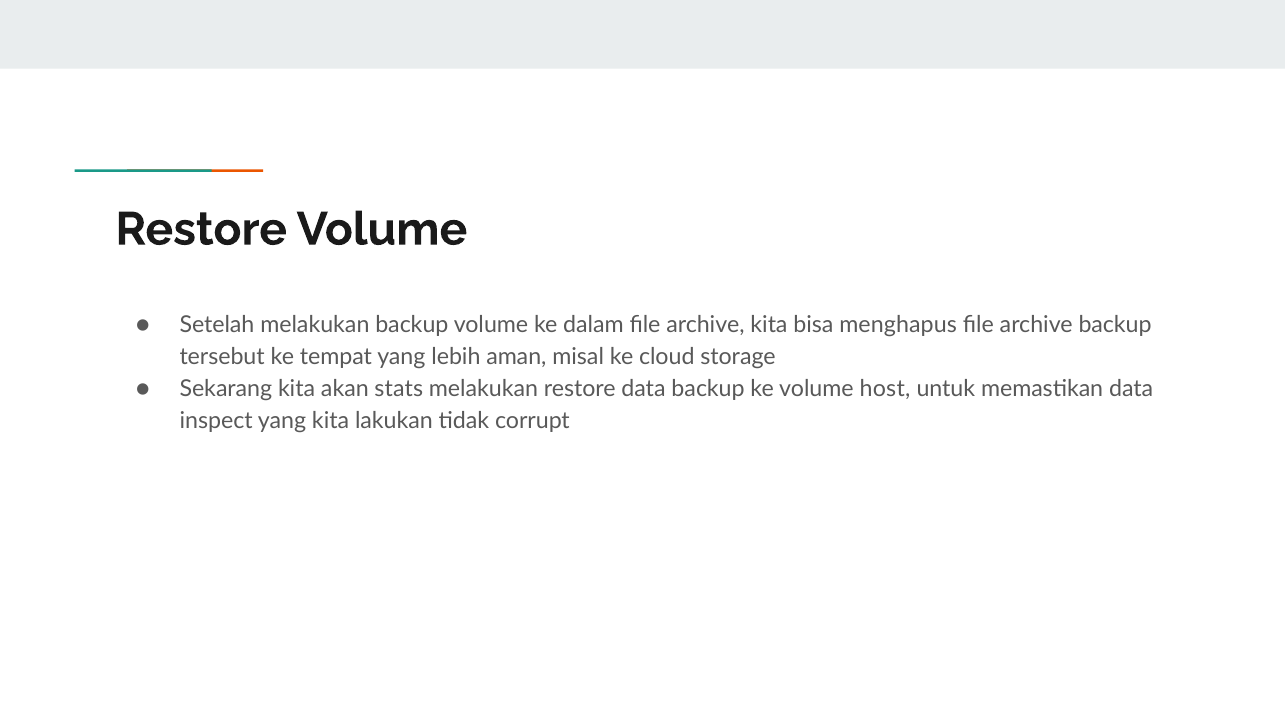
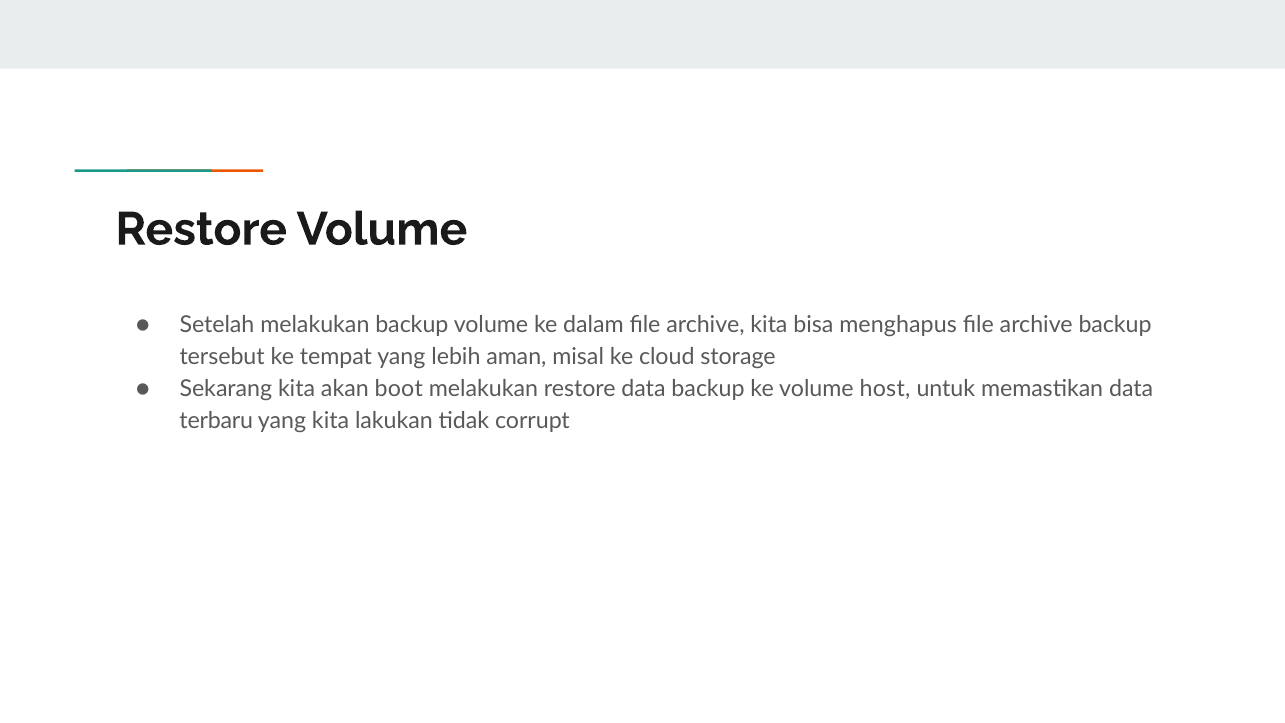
stats: stats -> boot (399, 389)
inspect: inspect -> terbaru (216, 421)
